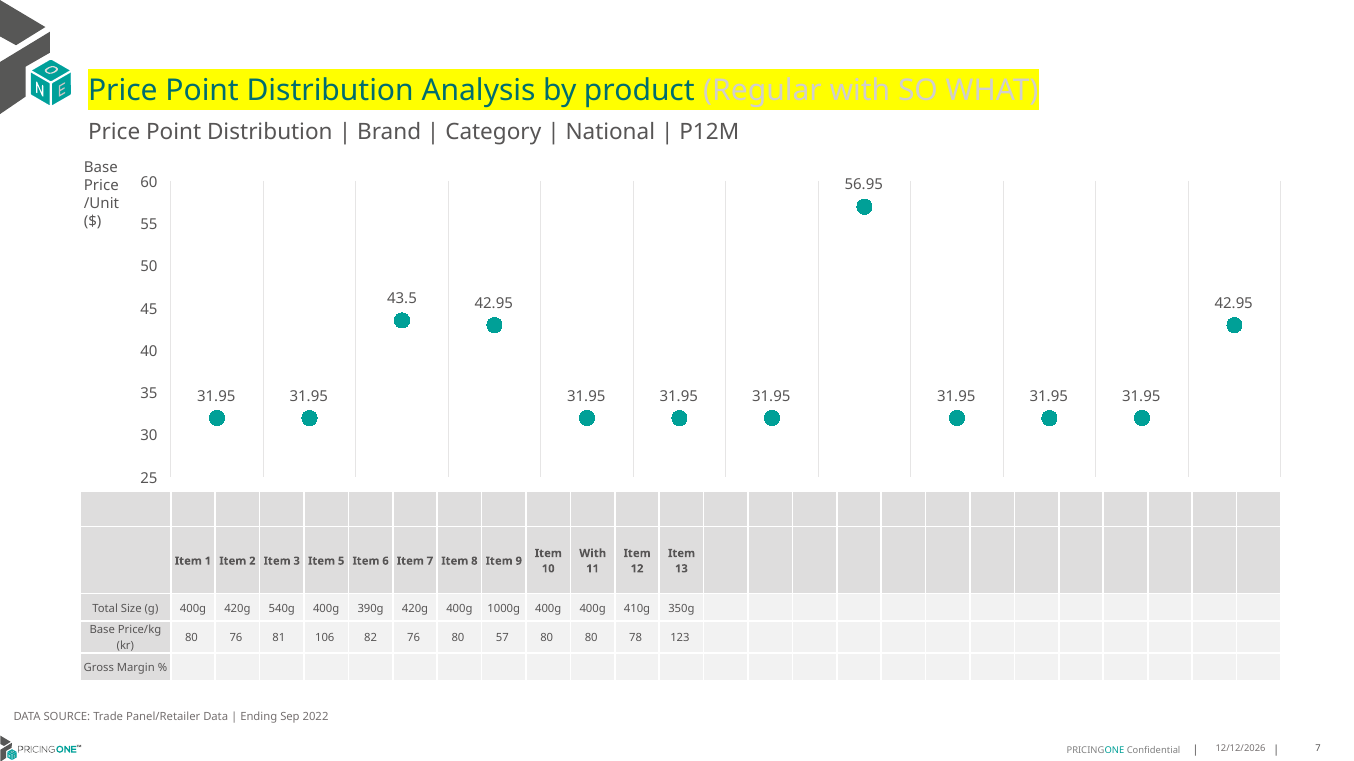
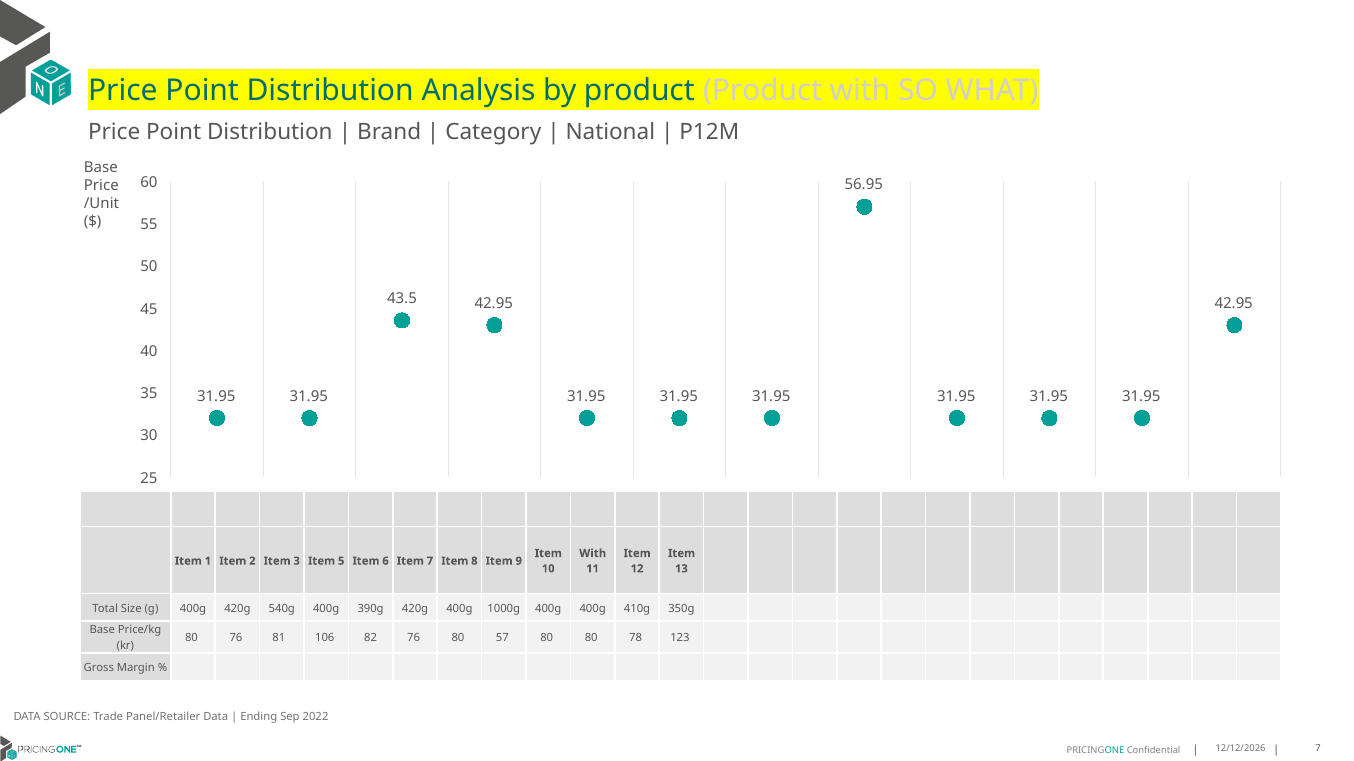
product Regular: Regular -> Product (763, 91)
